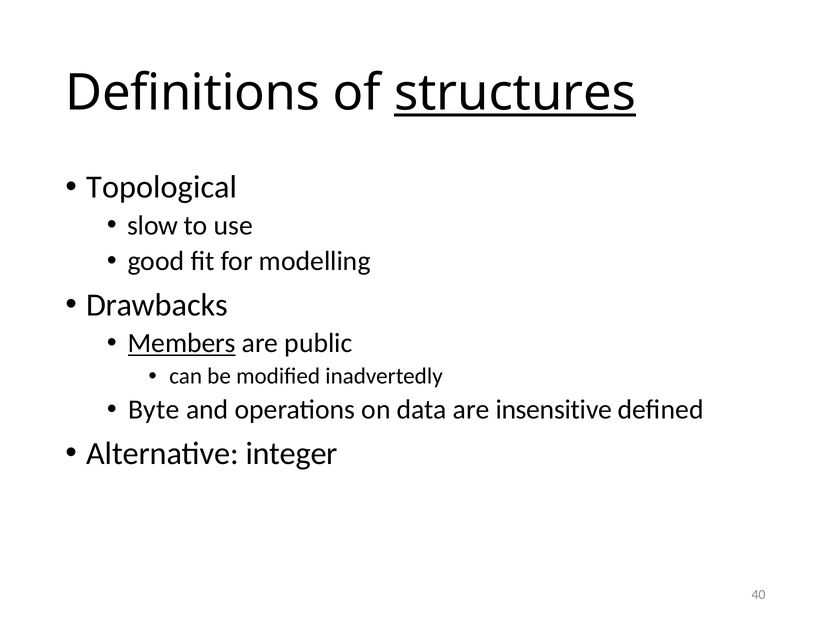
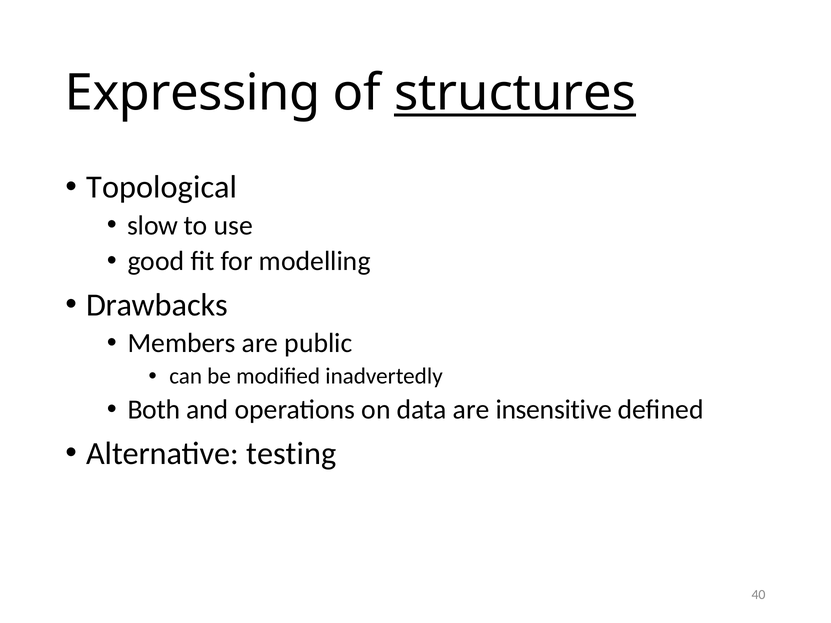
Definitions: Definitions -> Expressing (193, 93)
Members underline: present -> none (182, 343)
Byte: Byte -> Both (154, 410)
integer: integer -> testing (291, 454)
